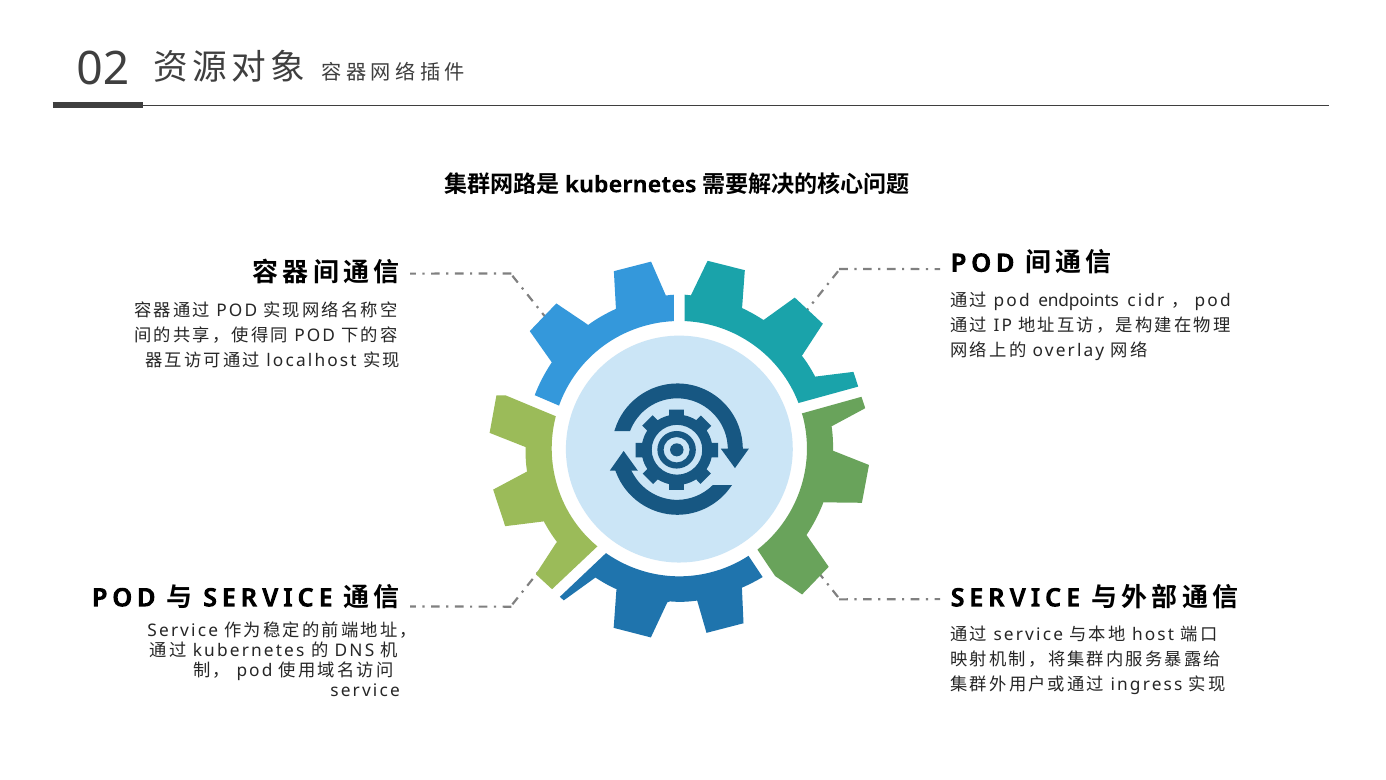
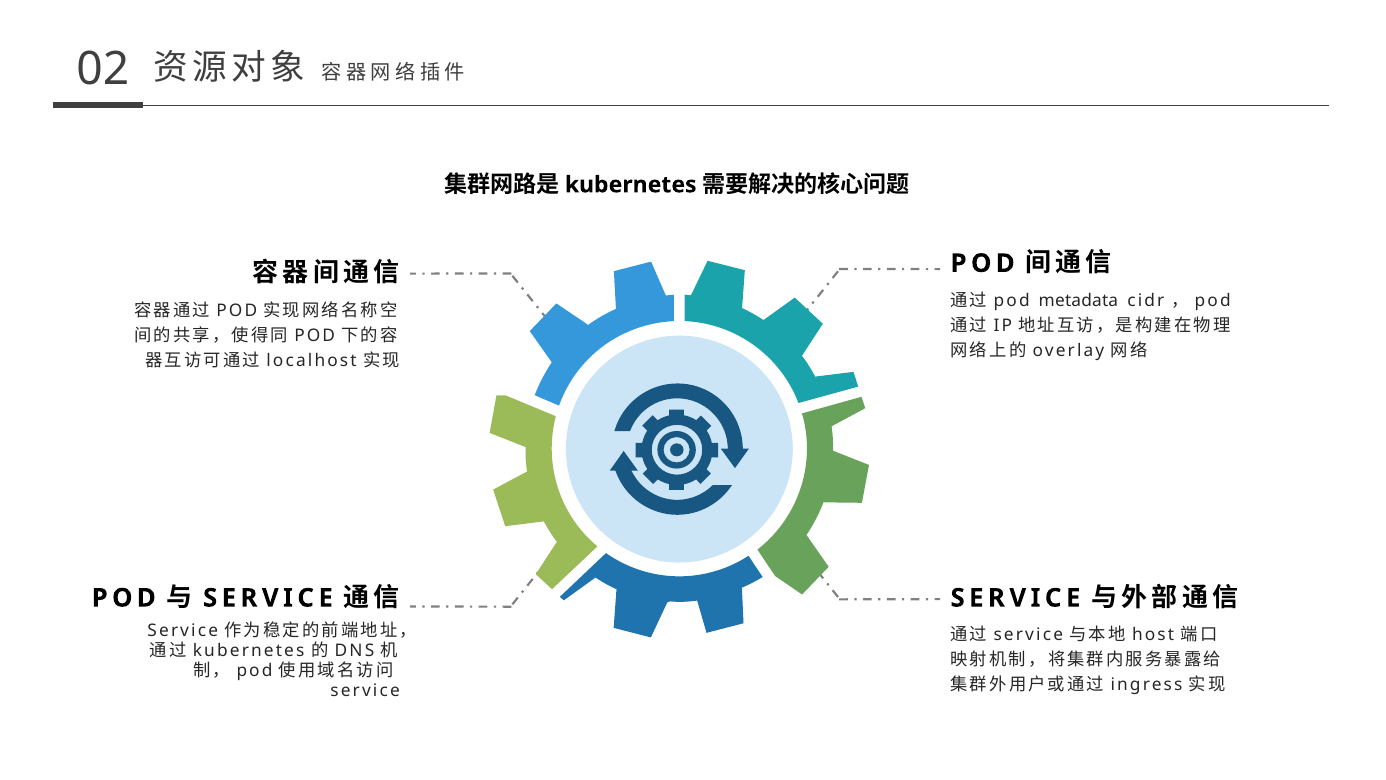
endpoints: endpoints -> metadata (1078, 301)
